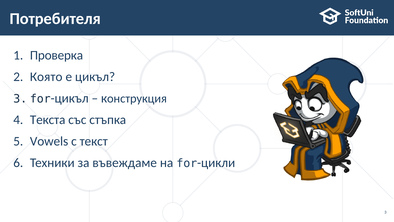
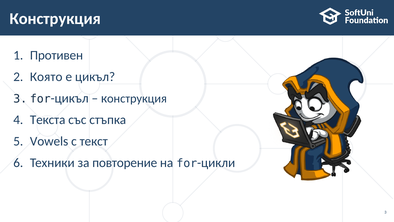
Потребителя: Потребителя -> Конструкция (55, 19)
Проверка: Проверка -> Противен (56, 55)
въвеждаме: въвеждаме -> повторение (125, 163)
